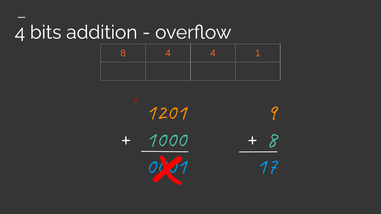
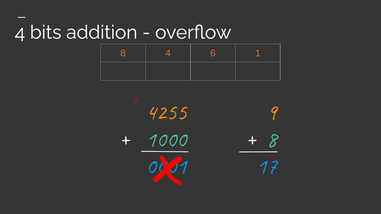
4 4: 4 -> 6 (213, 53)
1201: 1201 -> 4255 (166, 112)
